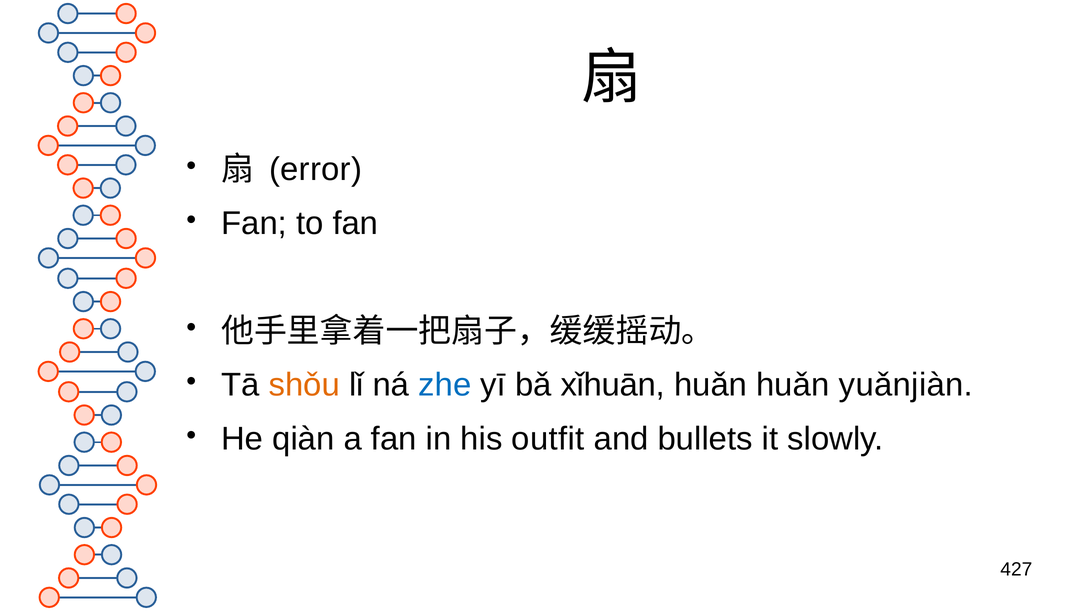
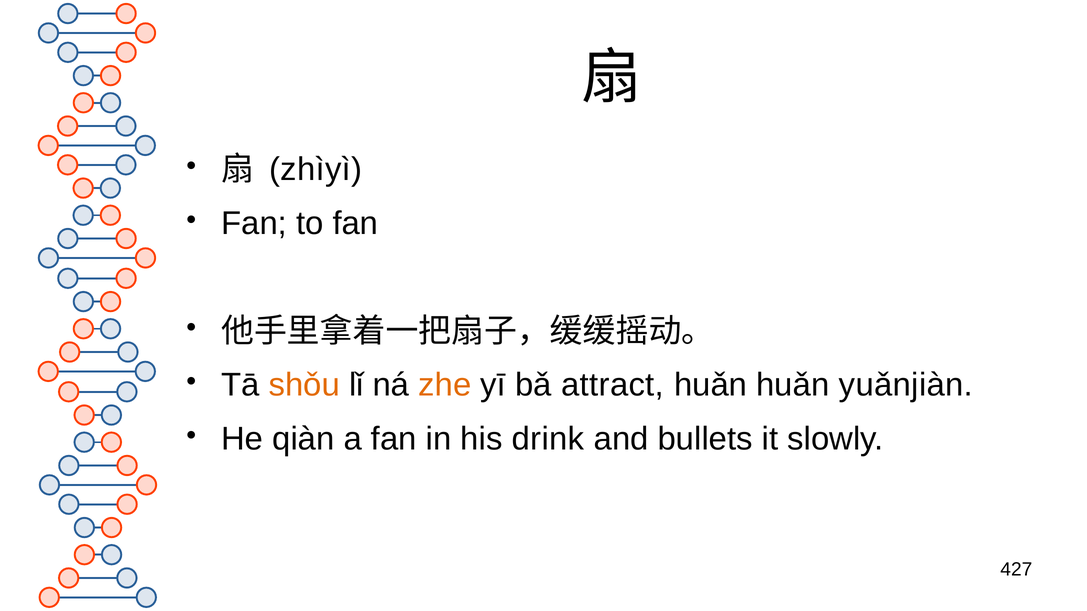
error: error -> zhìyì (316, 170)
zhe colour: blue -> orange (445, 385)
xǐhuān: xǐhuān -> attract (613, 385)
outfit: outfit -> drink (548, 439)
